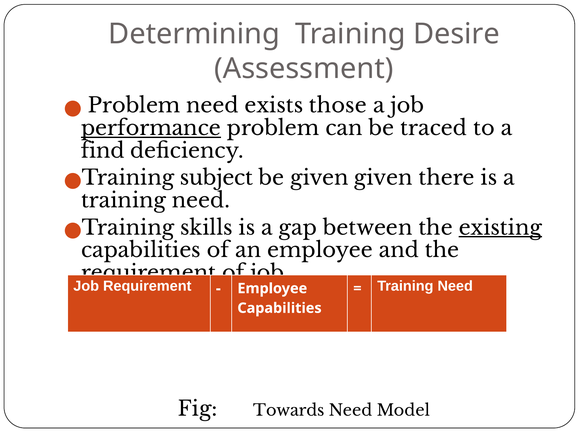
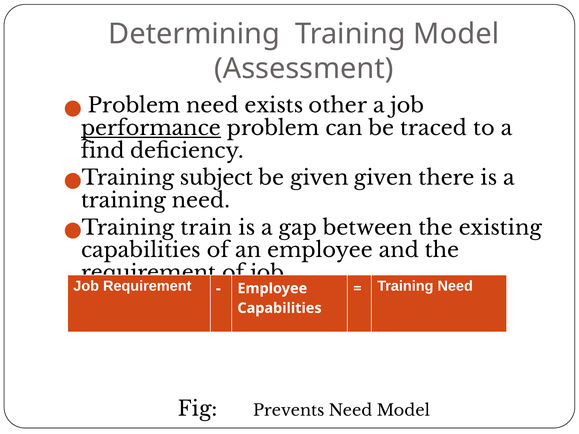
Training Desire: Desire -> Model (456, 34)
those: those -> other (338, 106)
skills: skills -> train (206, 228)
existing underline: present -> none (500, 228)
Towards: Towards -> Prevents (289, 411)
